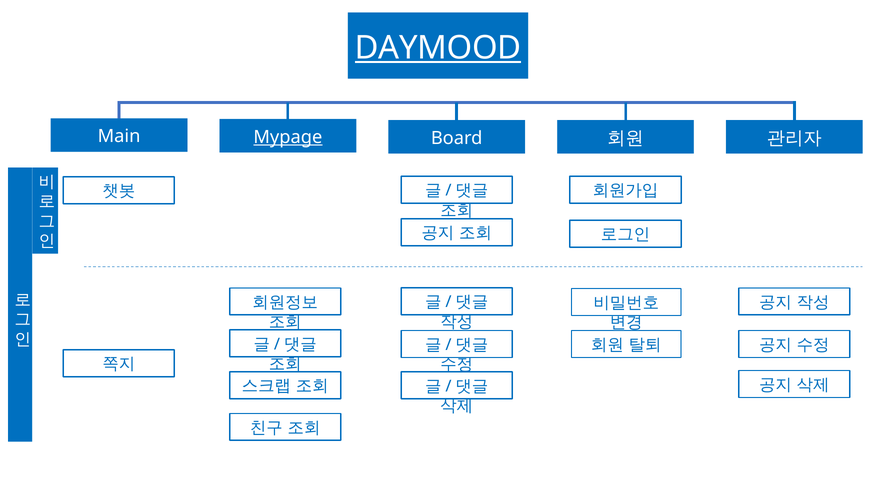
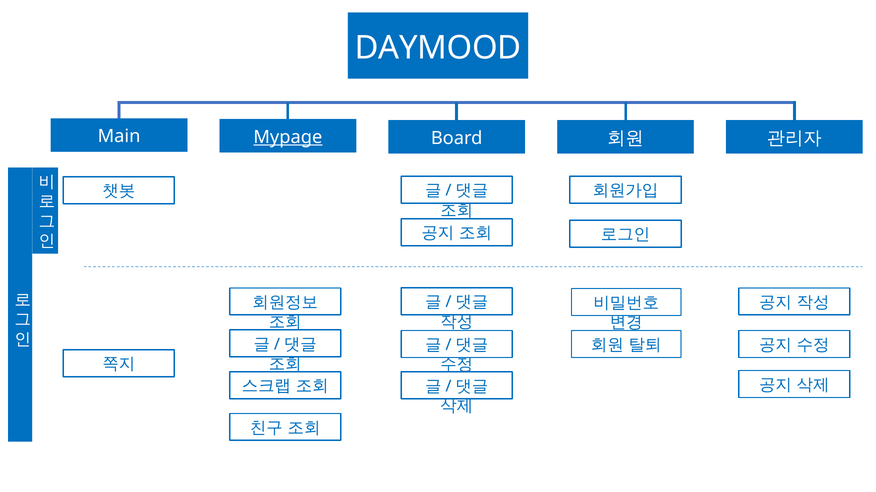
DAYMOOD underline: present -> none (438, 48)
